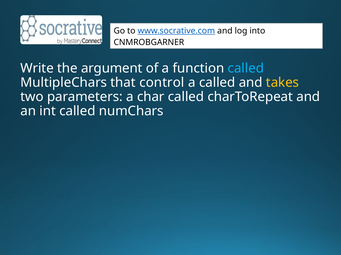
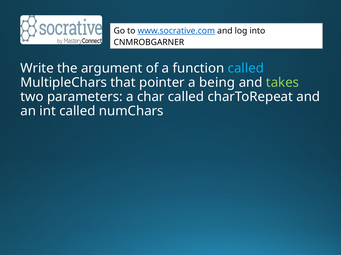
control: control -> pointer (162, 83)
a called: called -> being (217, 83)
takes colour: yellow -> light green (283, 83)
